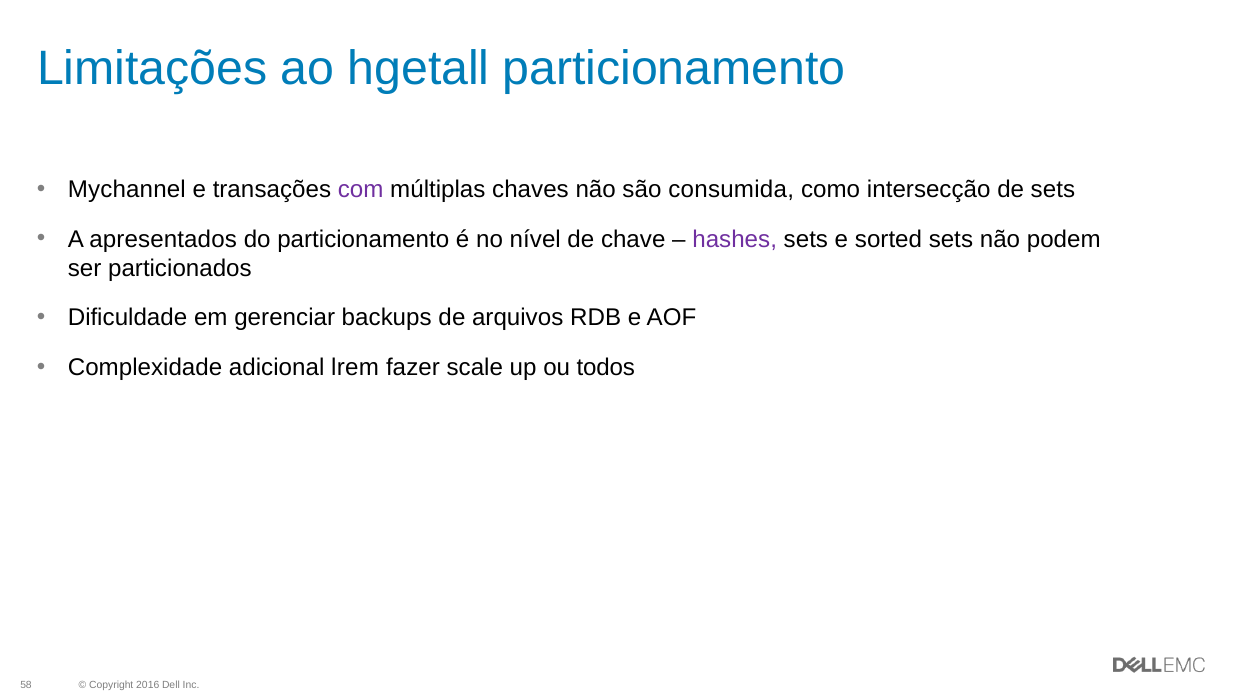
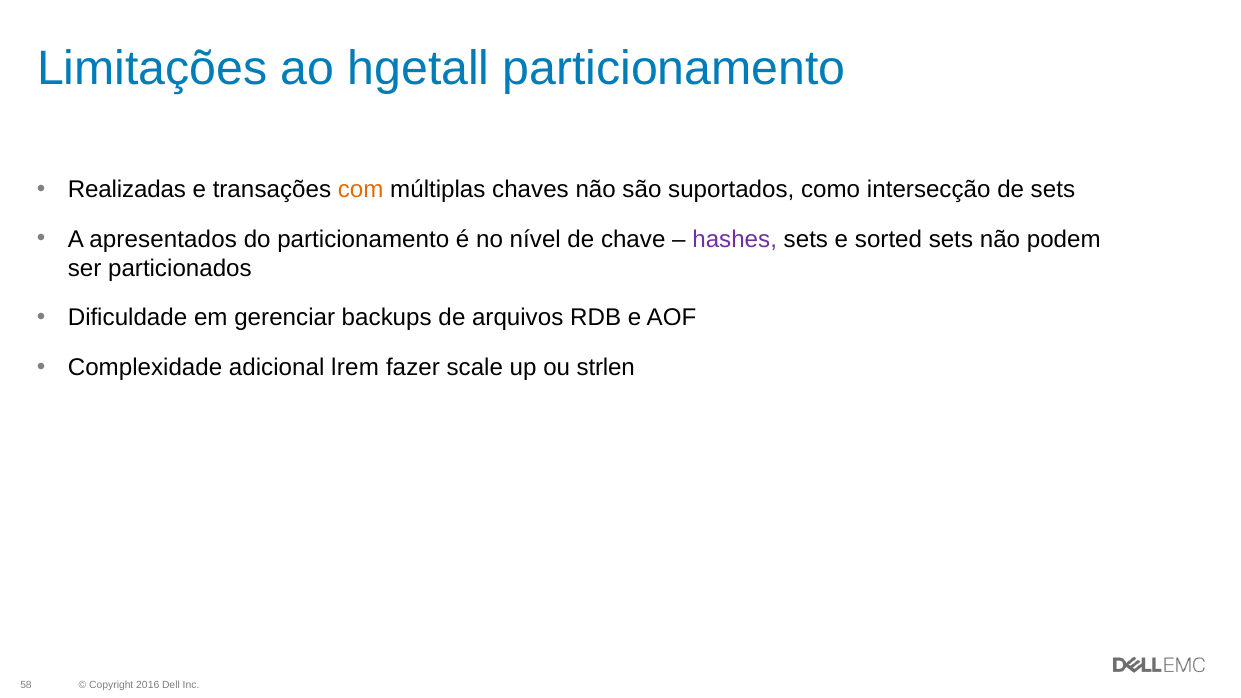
Mychannel: Mychannel -> Realizadas (127, 190)
com colour: purple -> orange (361, 190)
consumida: consumida -> suportados (731, 190)
todos: todos -> strlen (606, 368)
